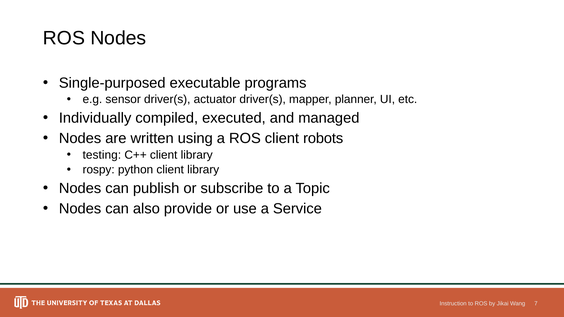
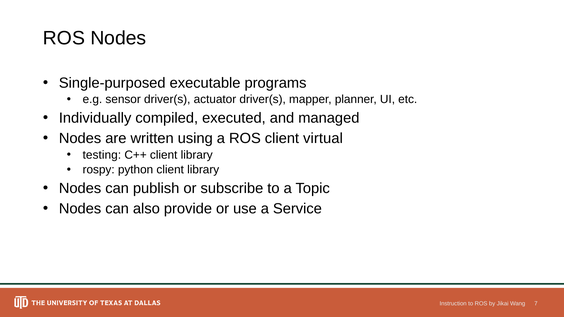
robots: robots -> virtual (323, 138)
